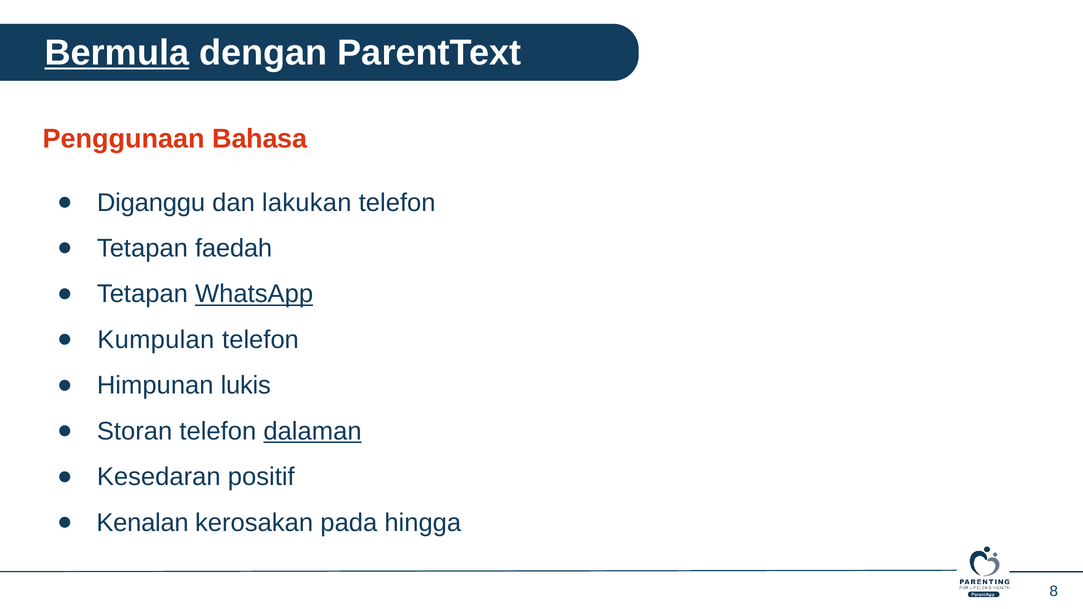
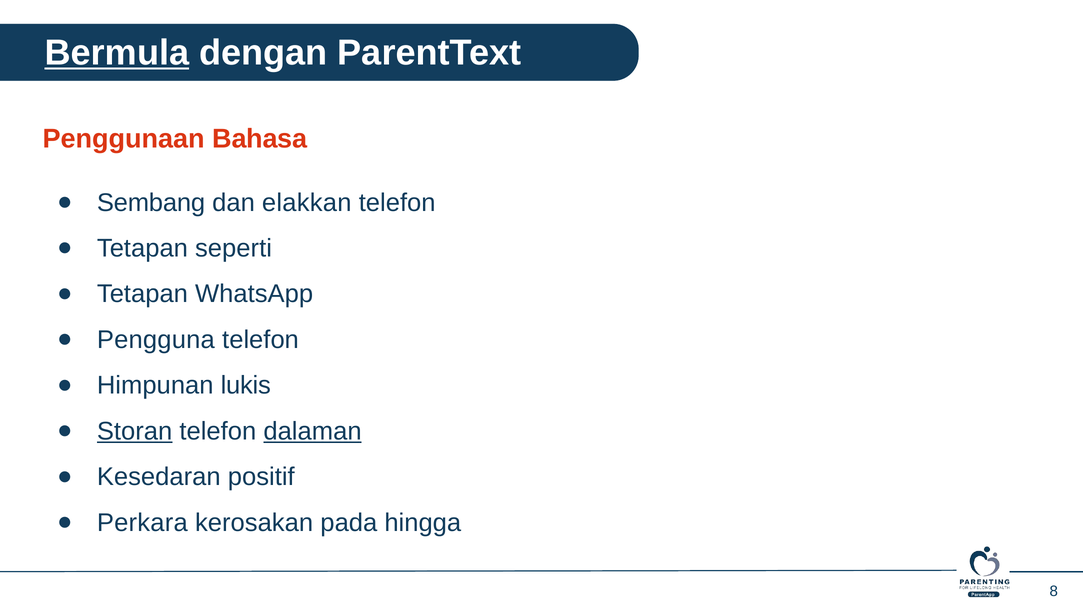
Diganggu: Diganggu -> Sembang (151, 203)
lakukan: lakukan -> elakkan (307, 203)
faedah: faedah -> seperti (234, 248)
WhatsApp underline: present -> none (254, 294)
Kumpulan: Kumpulan -> Pengguna (156, 340)
Storan underline: none -> present (135, 431)
Kenalan: Kenalan -> Perkara (142, 523)
